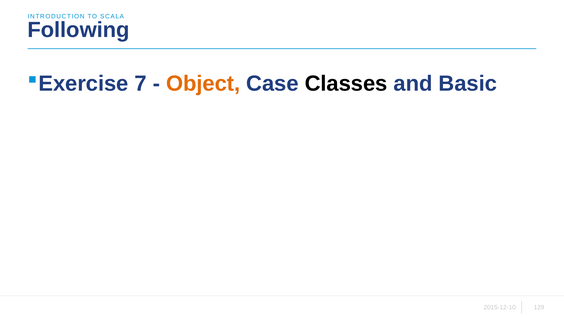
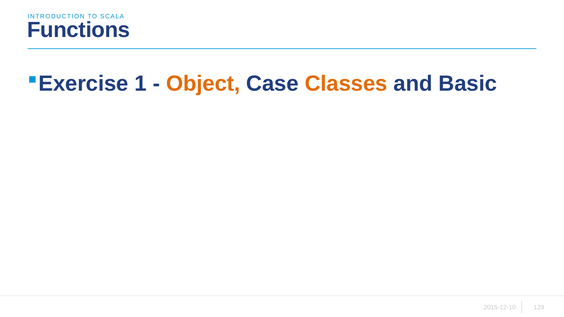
Following: Following -> Functions (79, 30)
7: 7 -> 1 (141, 84)
Classes colour: black -> orange (346, 84)
